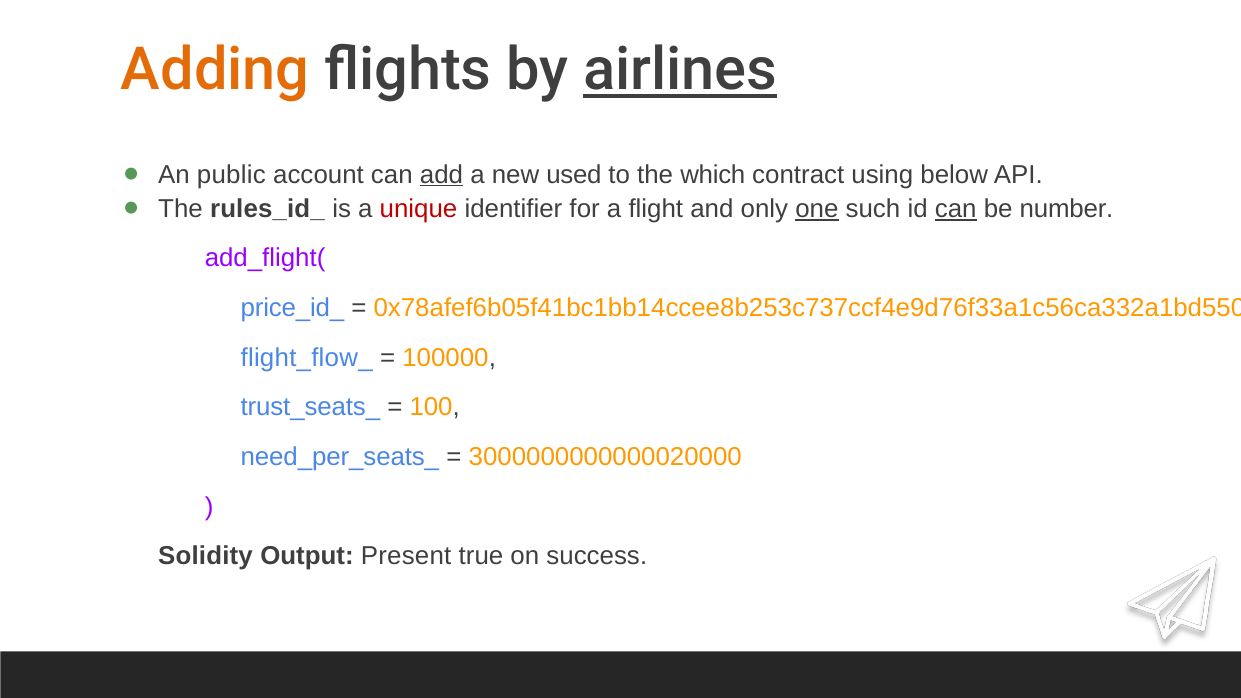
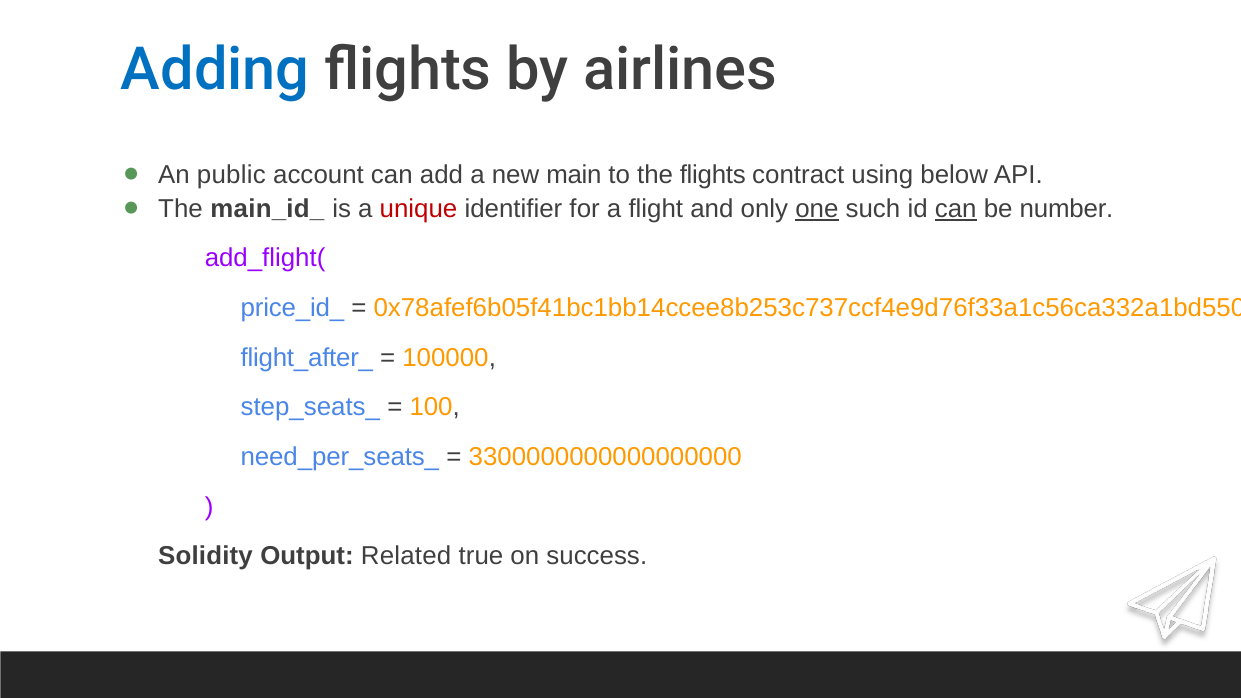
Adding colour: orange -> blue (215, 70)
airlines underline: present -> none (680, 70)
add underline: present -> none (442, 175)
used: used -> main (574, 175)
the which: which -> flights (713, 175)
rules_id_: rules_id_ -> main_id_ (267, 209)
flight_flow_: flight_flow_ -> flight_after_ (307, 358)
trust_seats_: trust_seats_ -> step_seats_ (310, 407)
3000000000000020000: 3000000000000020000 -> 3300000000000000000 (605, 457)
Present: Present -> Related (406, 556)
